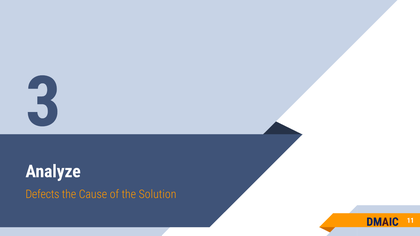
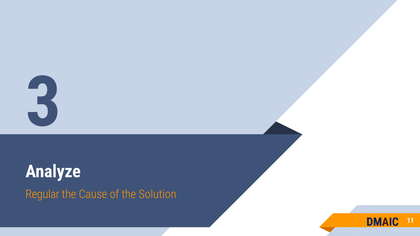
Defects: Defects -> Regular (42, 195)
